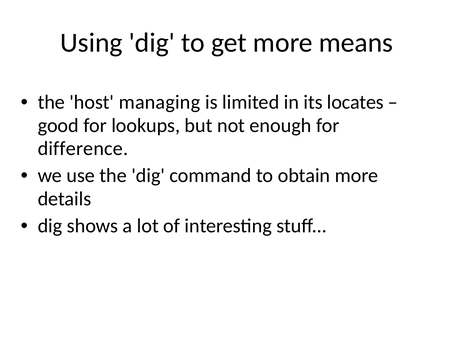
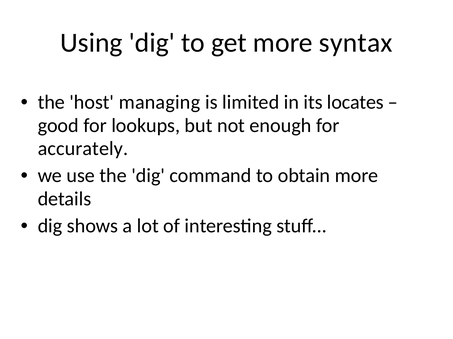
means: means -> syntax (356, 43)
difference: difference -> accurately (83, 149)
